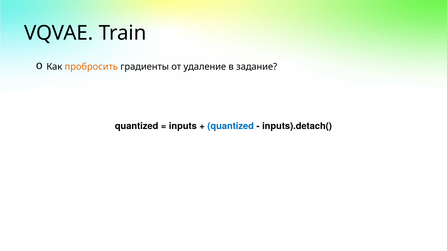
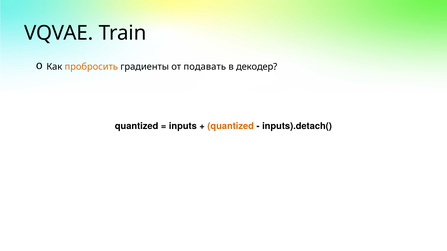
удаление: удаление -> подавать (205, 67)
задание: задание -> декодер (257, 67)
quantized colour: blue -> orange (231, 126)
